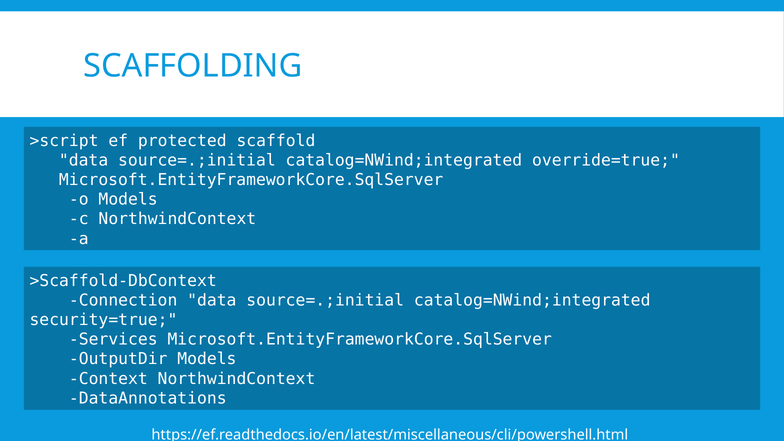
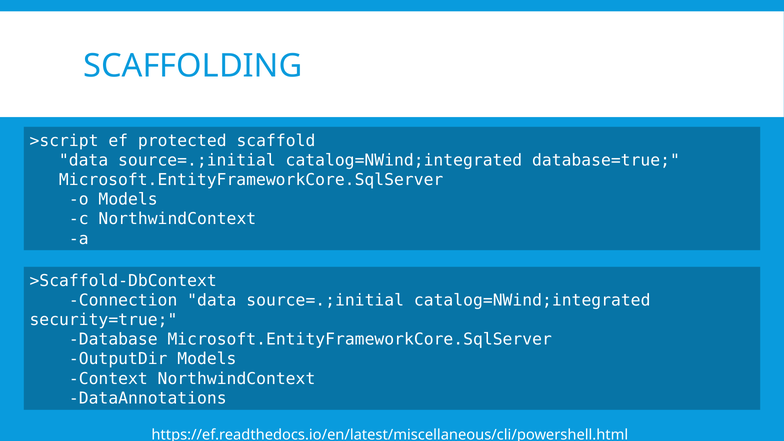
override=true: override=true -> database=true (606, 160)
Services: Services -> Database (113, 339)
